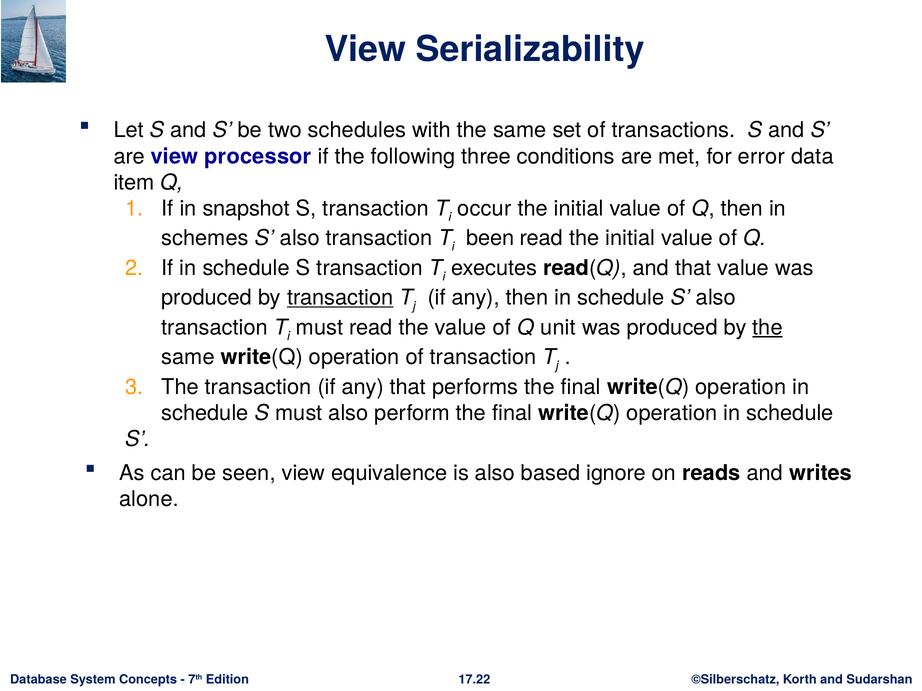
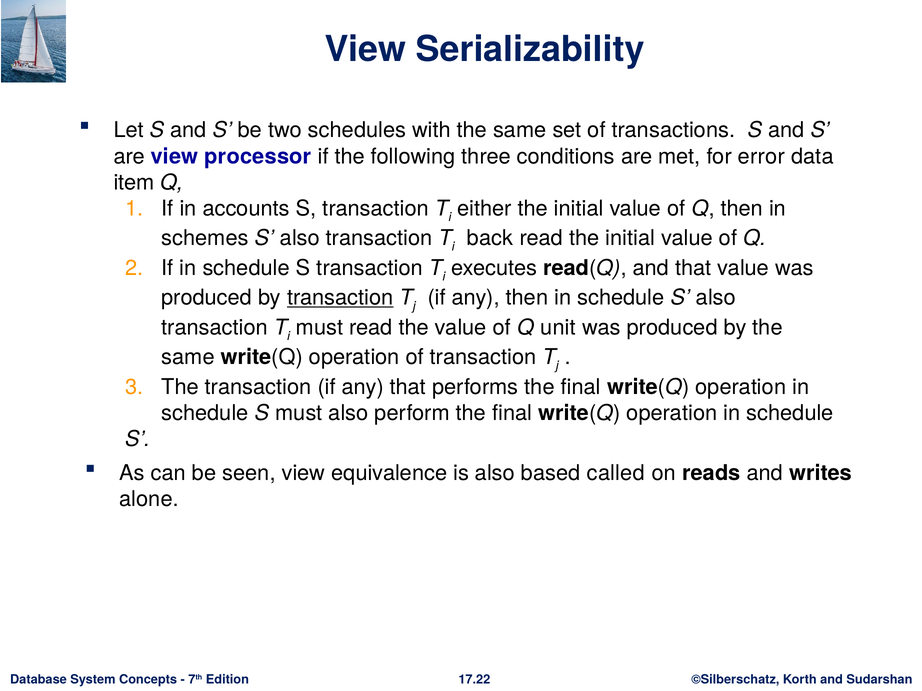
snapshot: snapshot -> accounts (246, 209)
occur: occur -> either (484, 209)
been: been -> back (490, 238)
the underline: present -> none (768, 328)
ignore: ignore -> called (616, 473)
